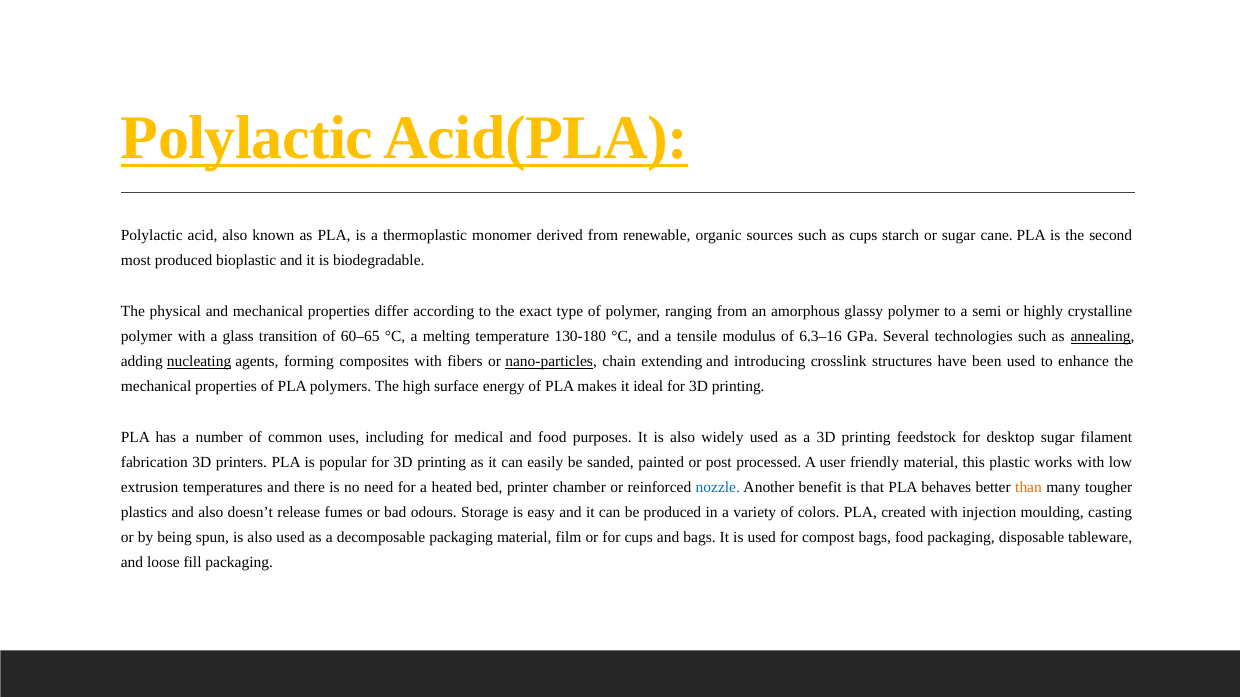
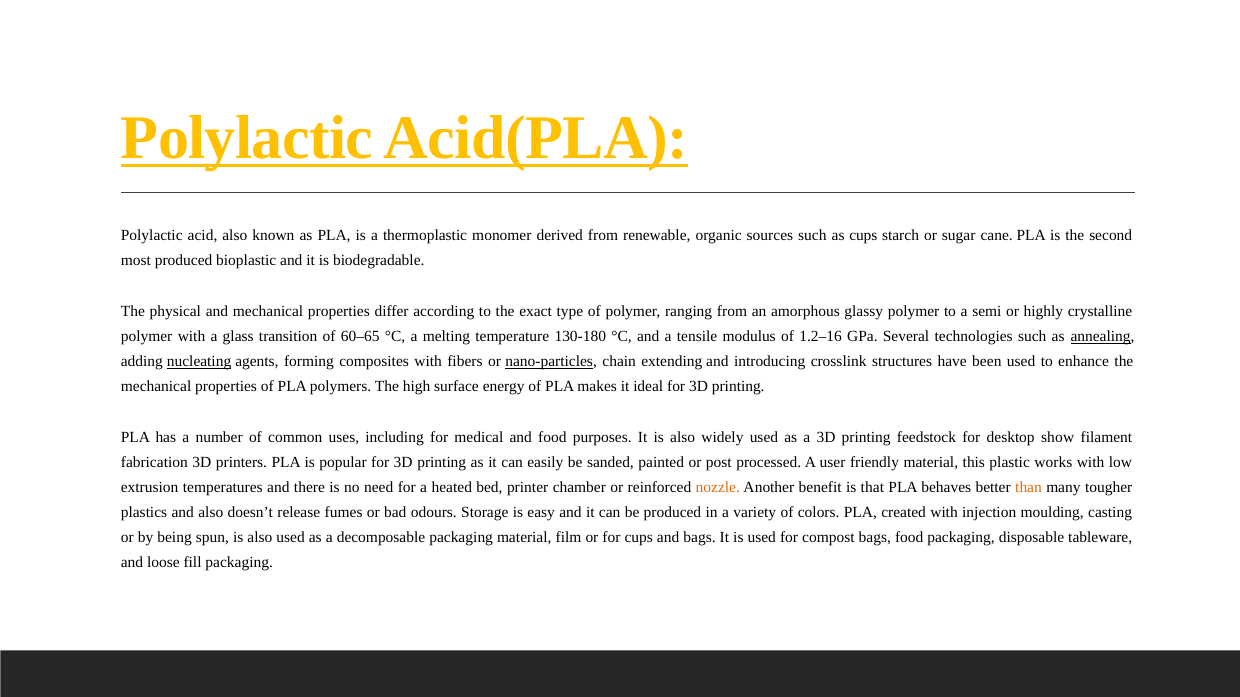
6.3–16: 6.3–16 -> 1.2–16 (821, 337)
desktop sugar: sugar -> show (1058, 437)
nozzle colour: blue -> orange (718, 488)
